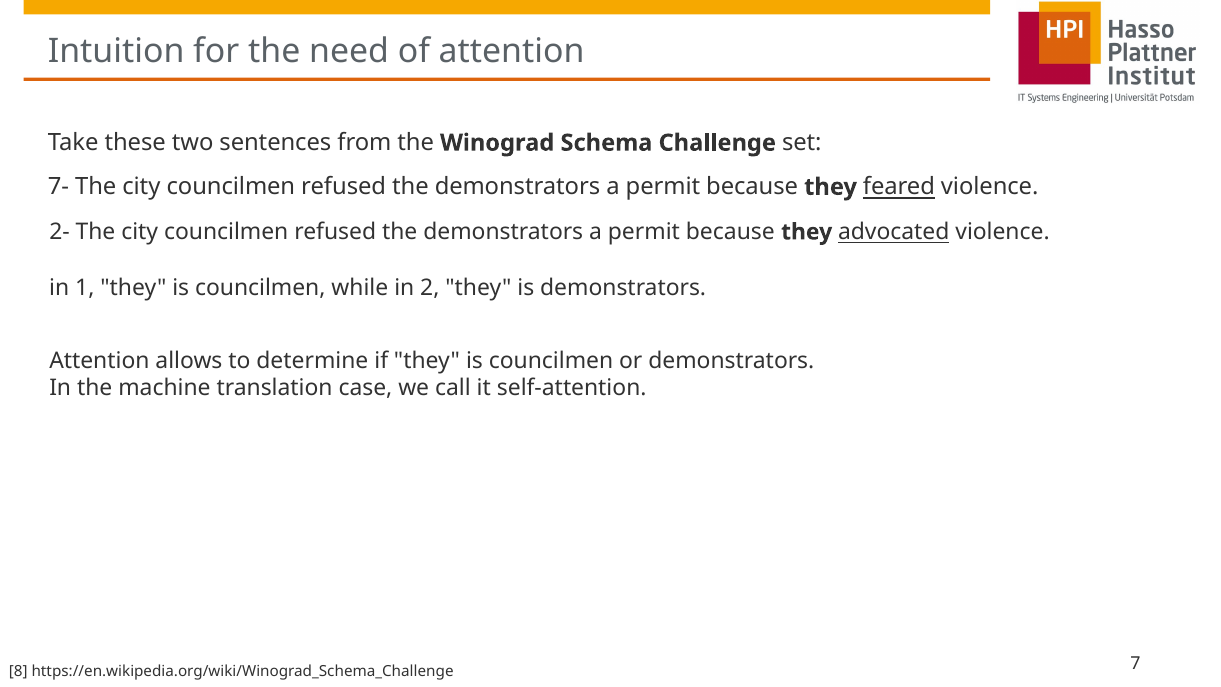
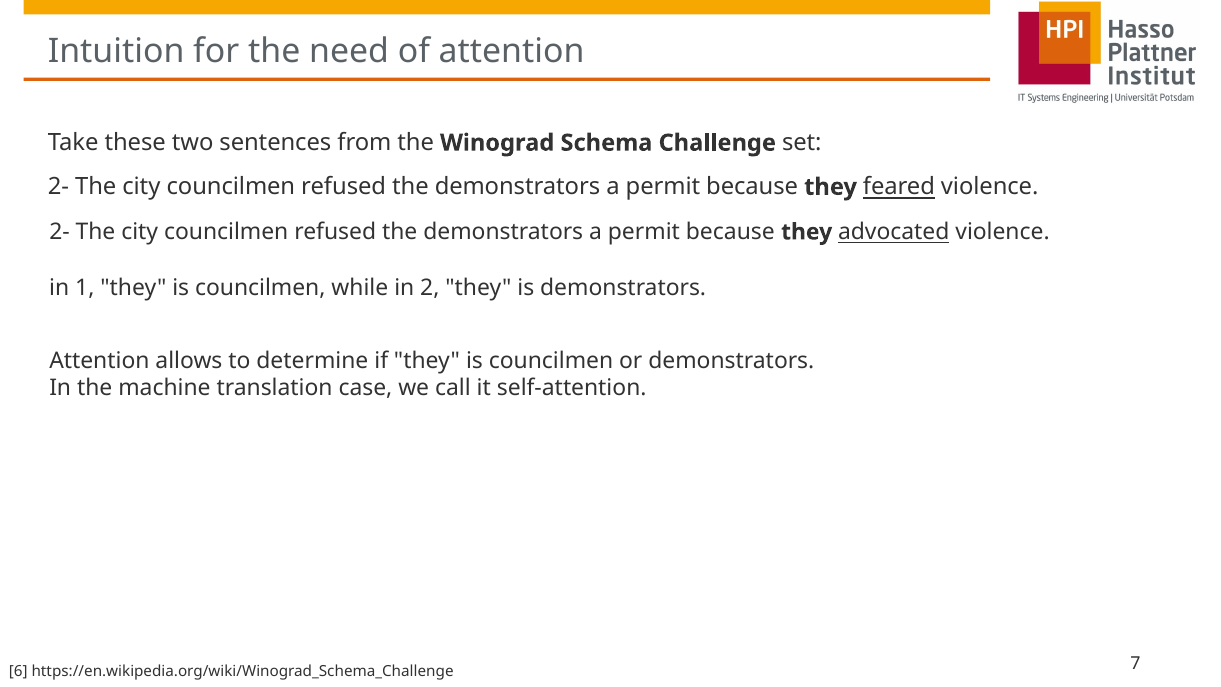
7-: 7- -> 2- (59, 187)
8: 8 -> 6 (18, 671)
